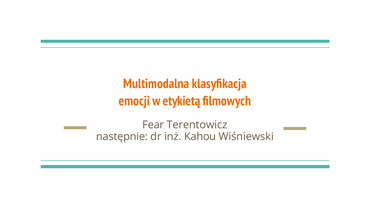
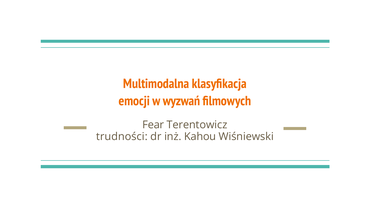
etykietą: etykietą -> wyzwań (181, 101)
następnie: następnie -> trudności (122, 137)
